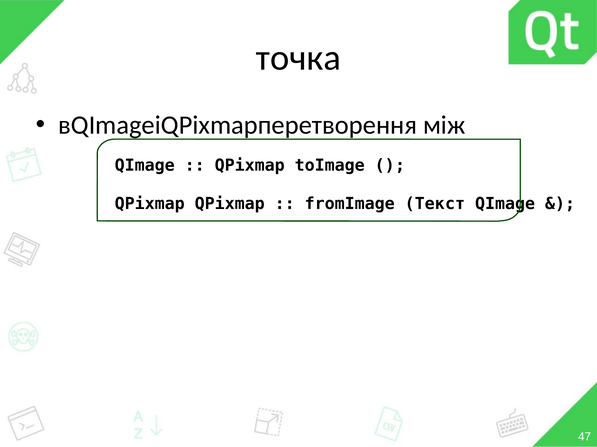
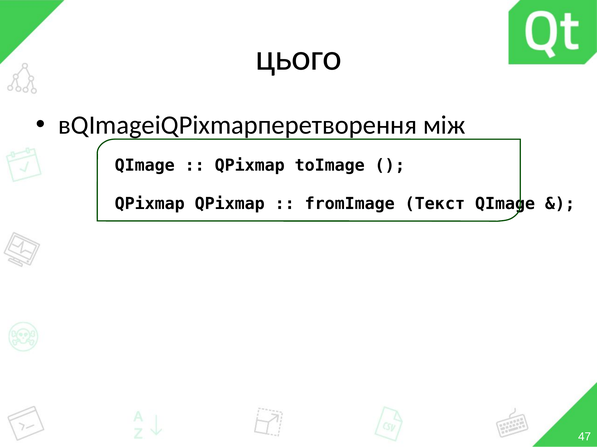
точка: точка -> цього (299, 58)
